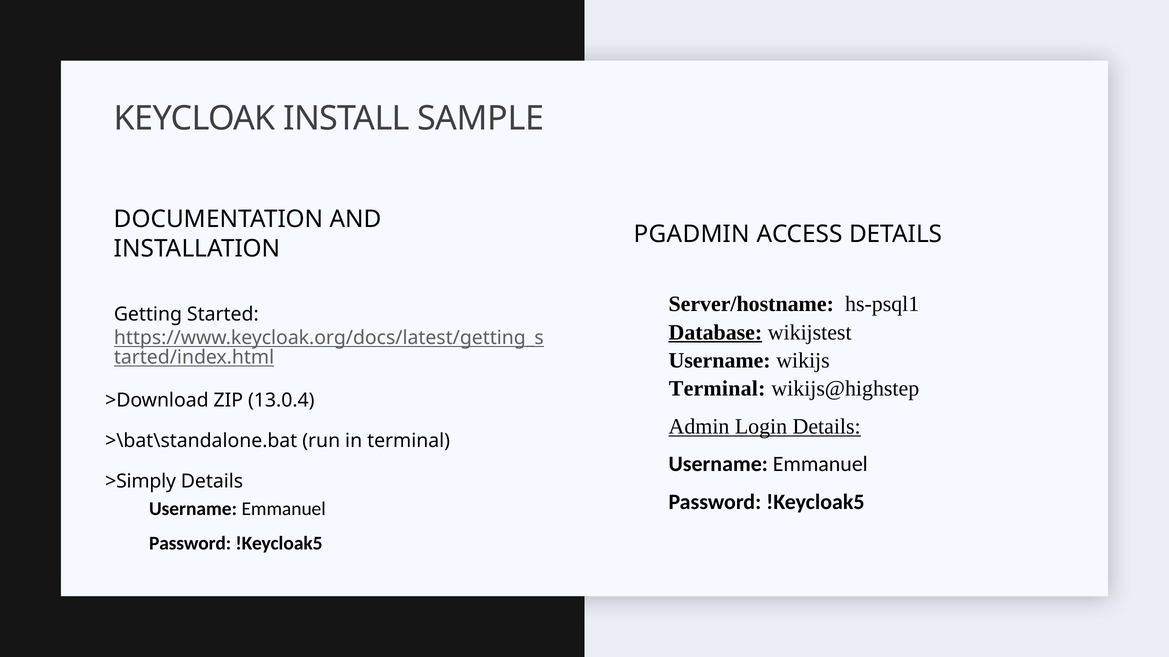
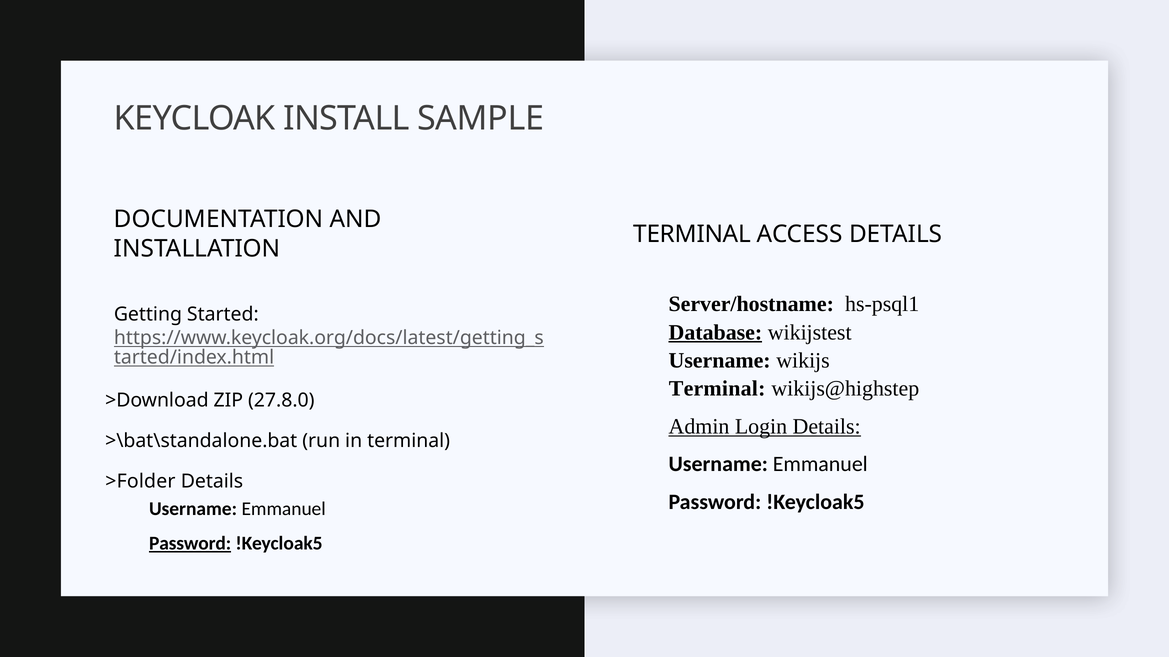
PGADMIN: PGADMIN -> TERMINAL (692, 234)
13.0.4: 13.0.4 -> 27.8.0 (281, 401)
>Simply: >Simply -> >Folder (140, 482)
Password underline: none -> present (190, 544)
